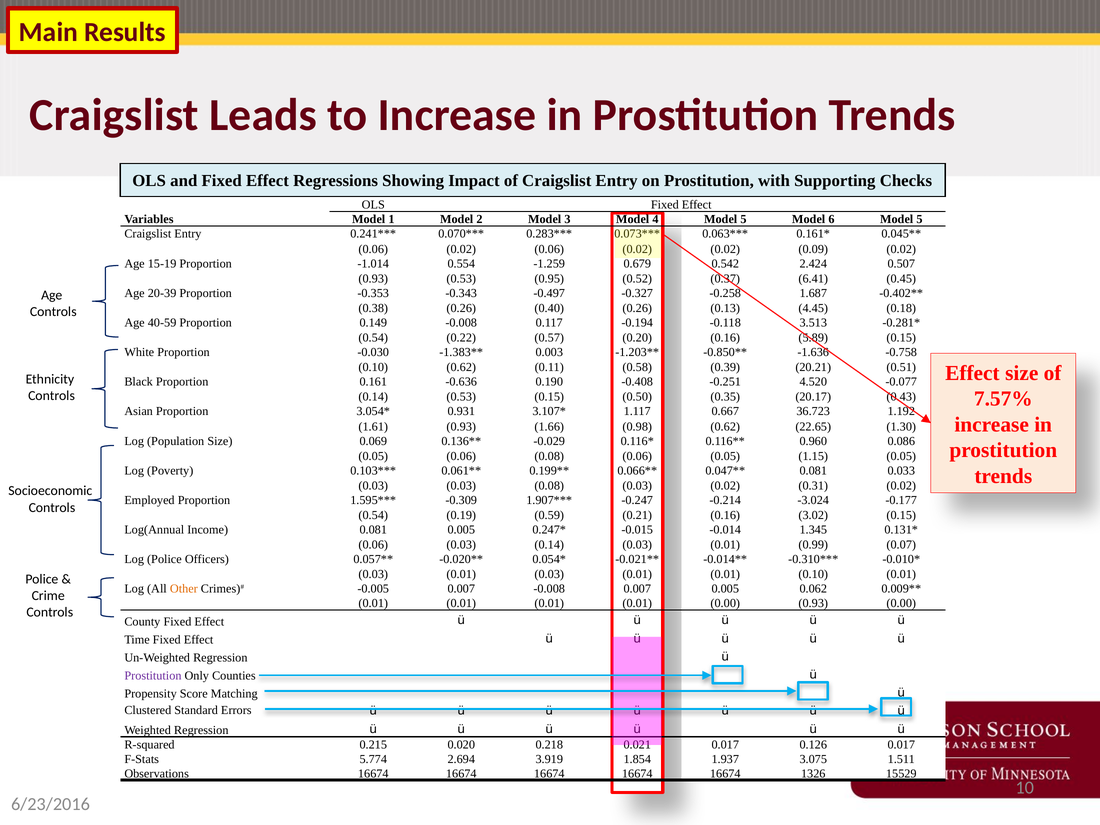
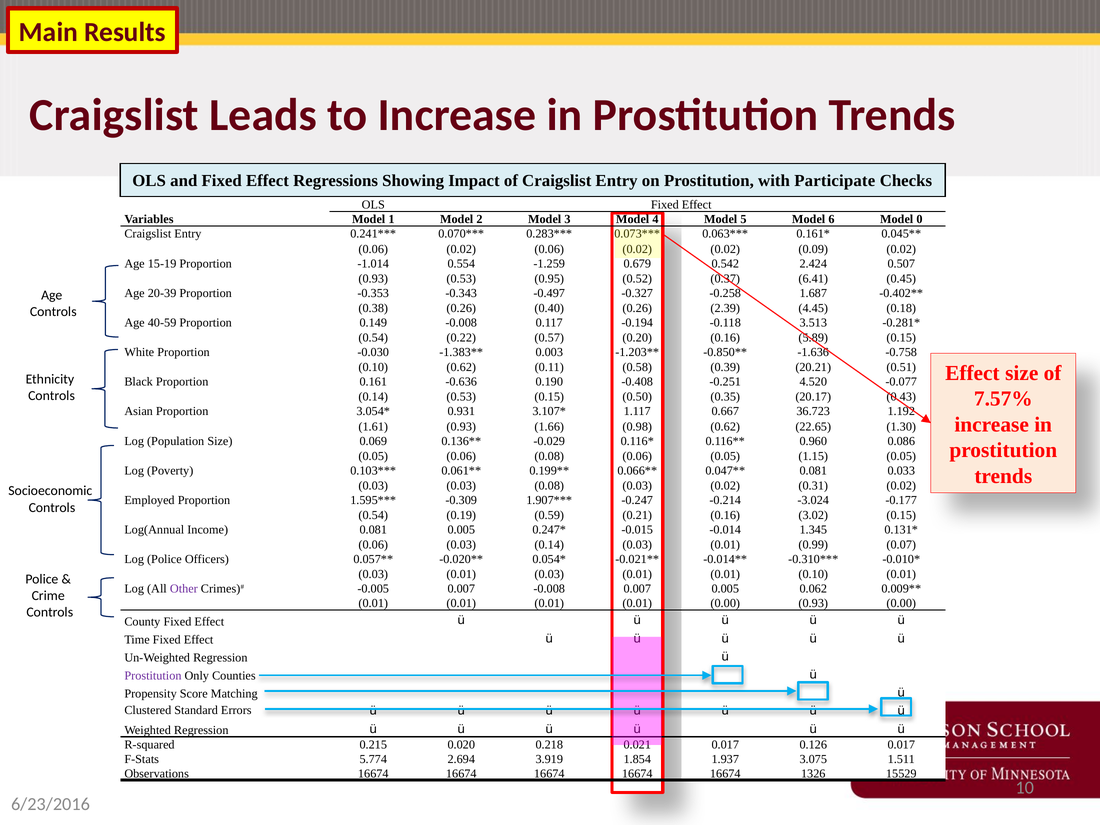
Supporting: Supporting -> Participate (835, 181)
6 Model 5: 5 -> 0 (919, 219)
0.13: 0.13 -> 2.39 (725, 308)
Other colour: orange -> purple (184, 589)
